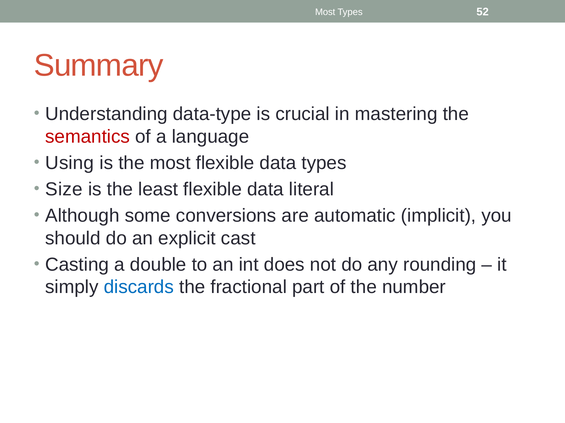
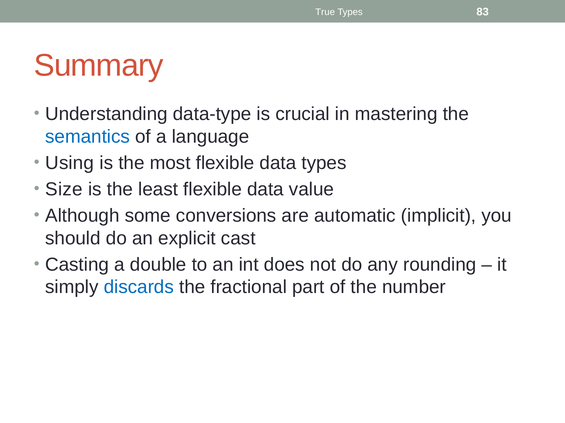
Most: Most -> True (325, 12)
52: 52 -> 83 (483, 12)
semantics colour: red -> blue (88, 137)
literal: literal -> value (311, 190)
